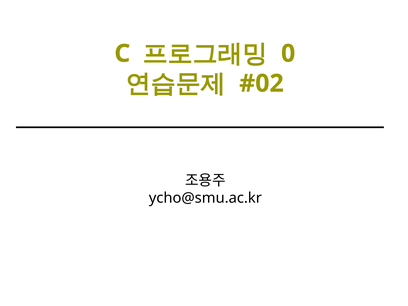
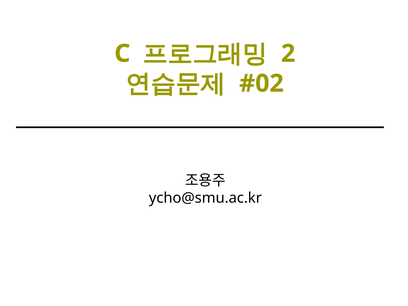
0: 0 -> 2 (288, 54)
